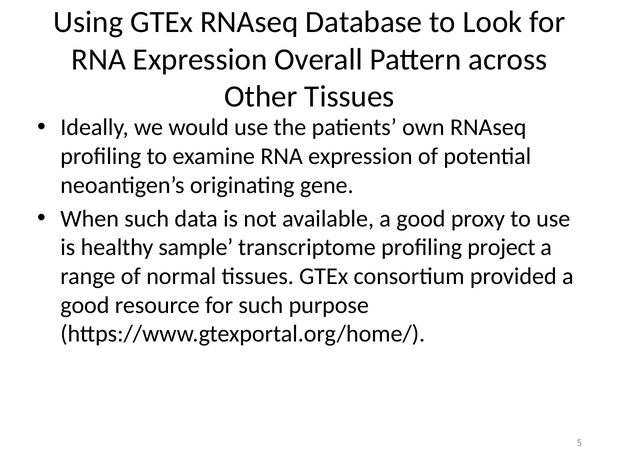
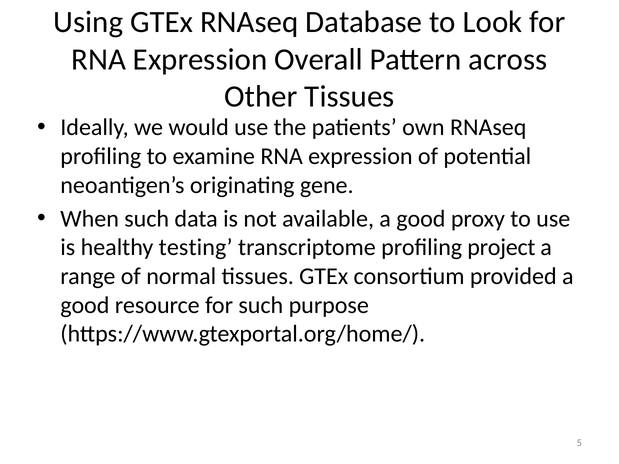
sample: sample -> testing (196, 248)
